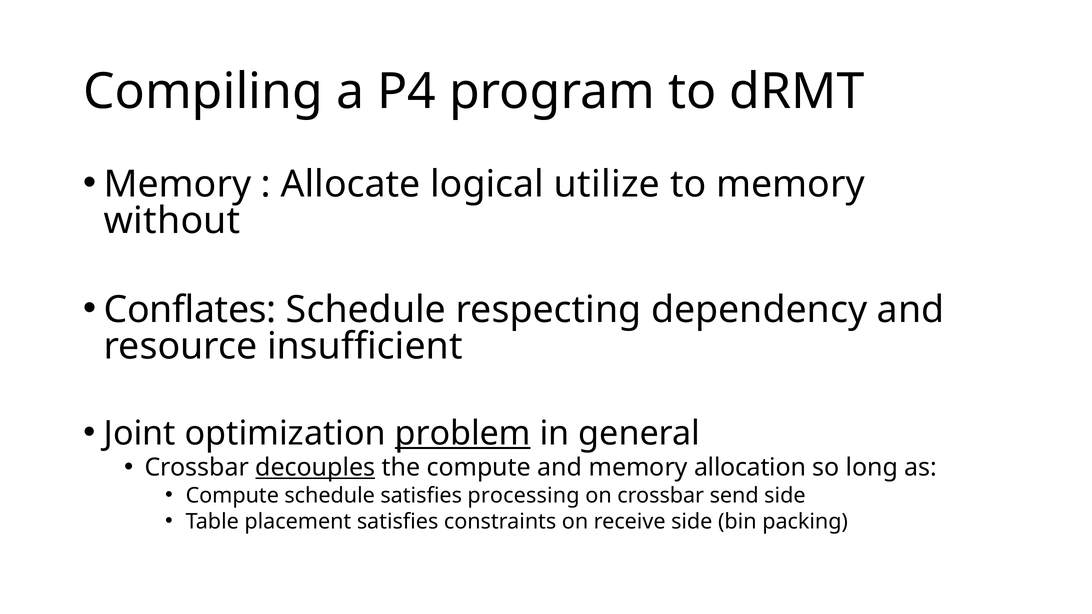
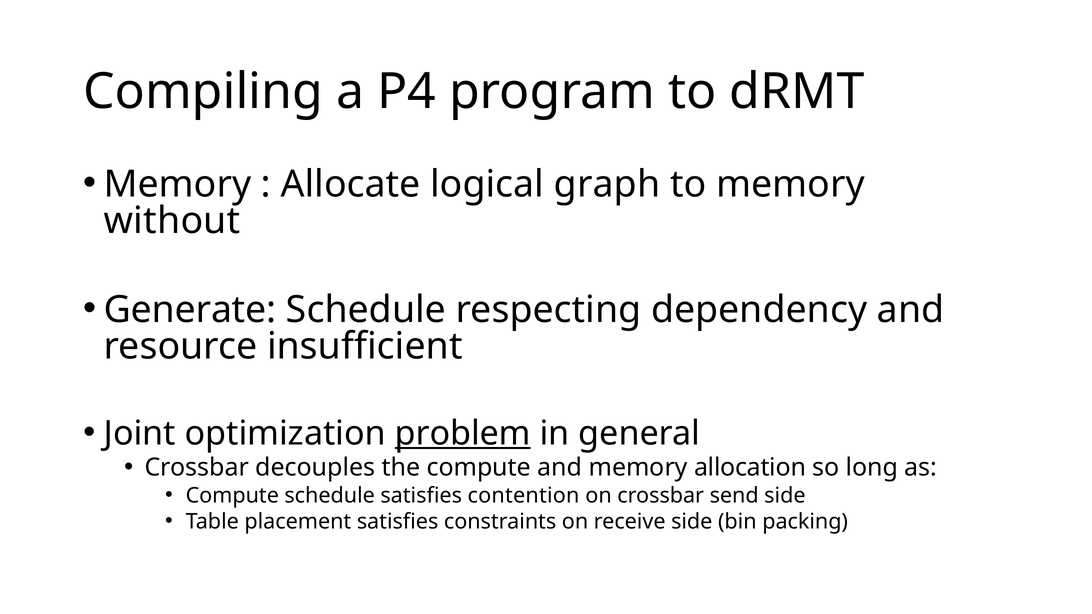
utilize: utilize -> graph (607, 184)
Conflates: Conflates -> Generate (190, 310)
decouples underline: present -> none (315, 468)
processing: processing -> contention (524, 496)
